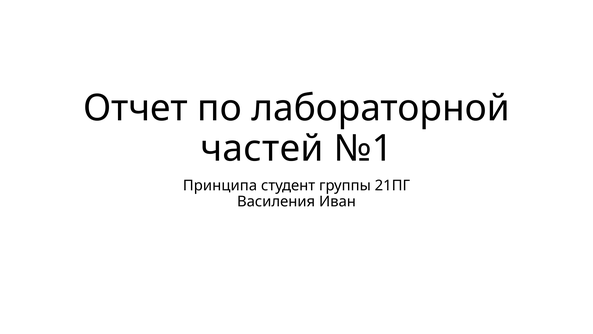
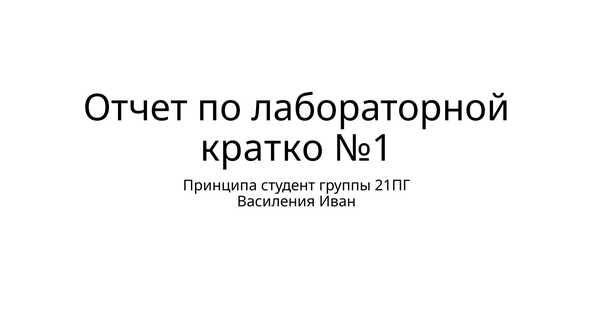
частей: частей -> кратко (262, 148)
